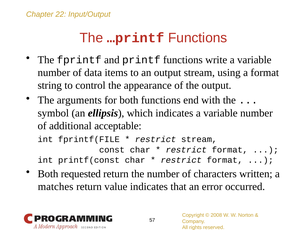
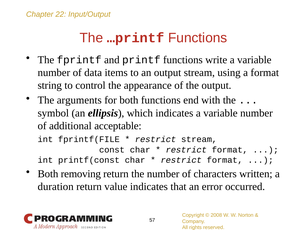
requested: requested -> removing (81, 174)
matches: matches -> duration (56, 187)
